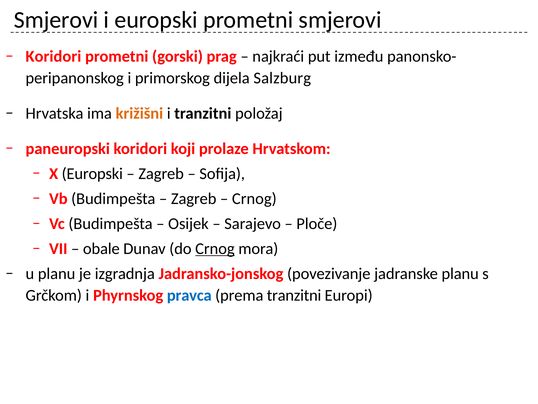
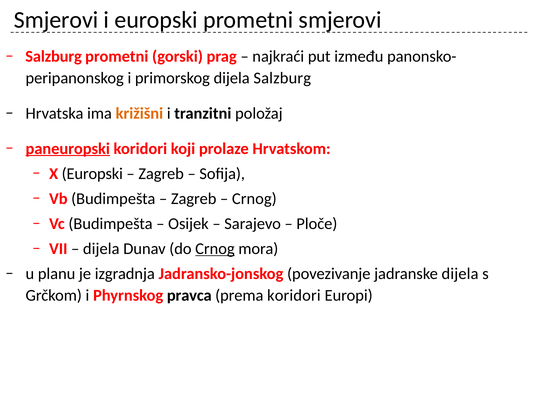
Koridori: Koridori -> Salzburg (54, 56)
paneuropski underline: none -> present (68, 148)
obale: obale -> dijela (101, 248)
jadranske planu: planu -> dijela (460, 273)
pravca colour: blue -> black (189, 295)
prema tranzitni: tranzitni -> koridori (294, 295)
